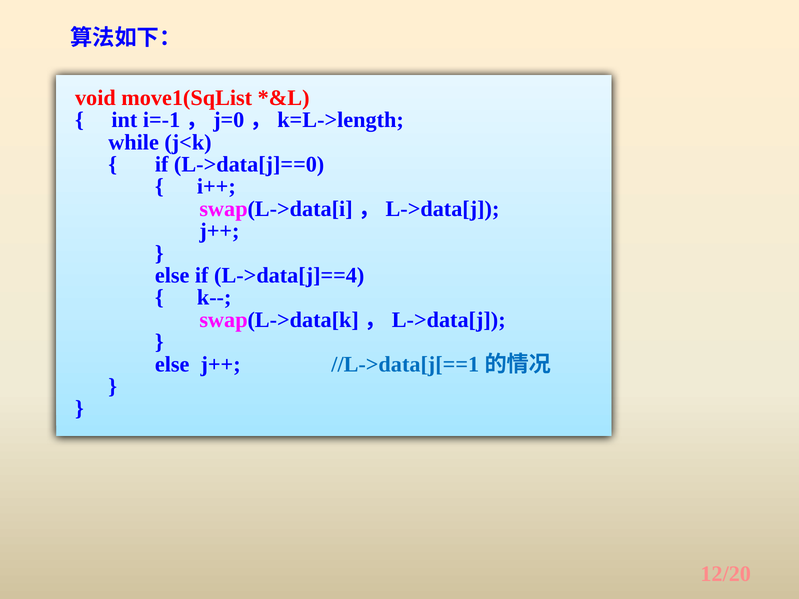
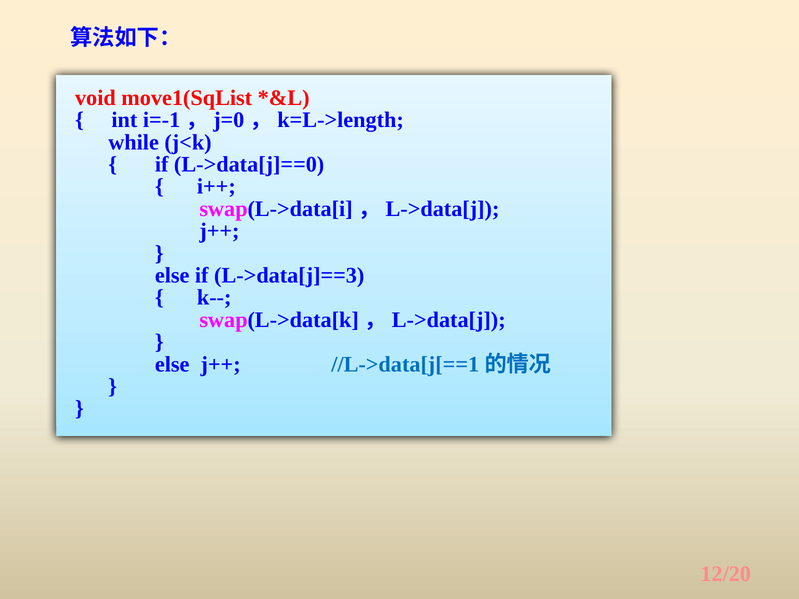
L->data[j]==4: L->data[j]==4 -> L->data[j]==3 (289, 276)
